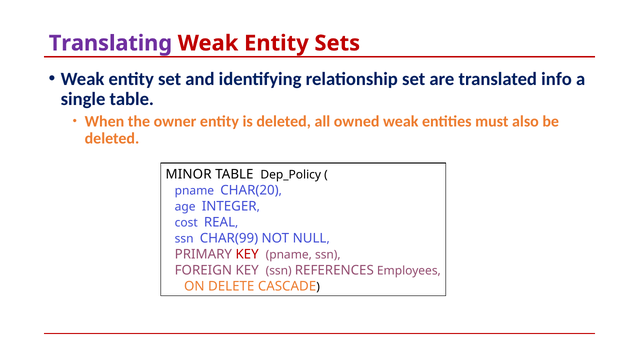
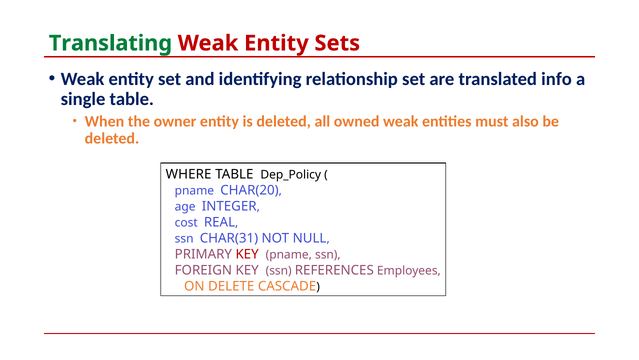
Translating colour: purple -> green (110, 43)
MINOR: MINOR -> WHERE (189, 174)
CHAR(99: CHAR(99 -> CHAR(31 (229, 238)
